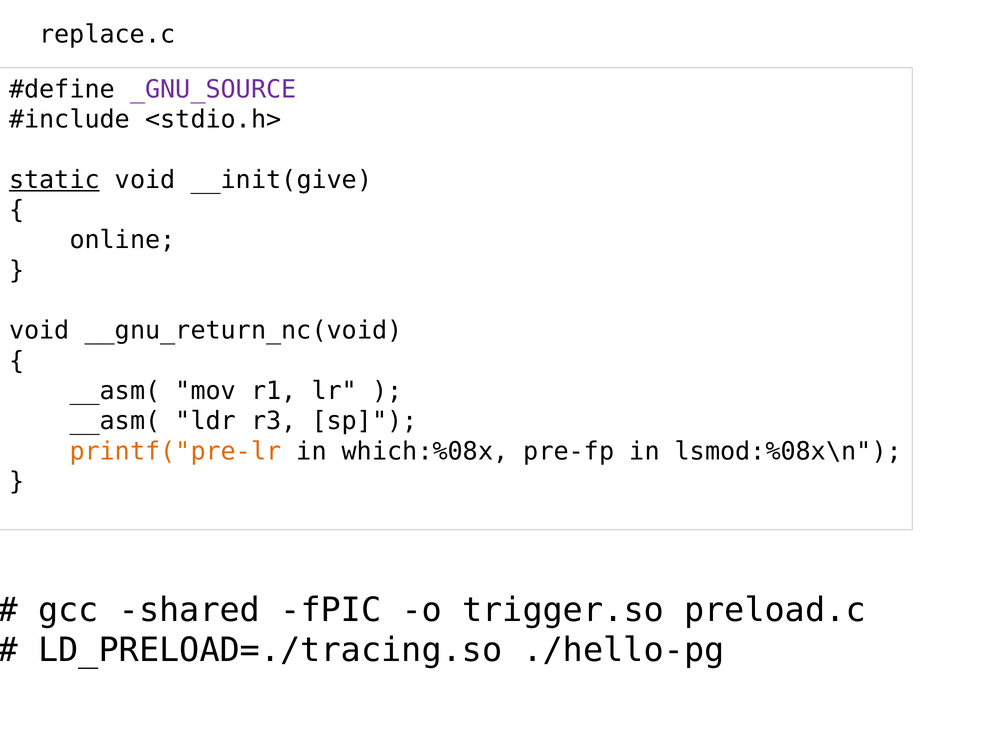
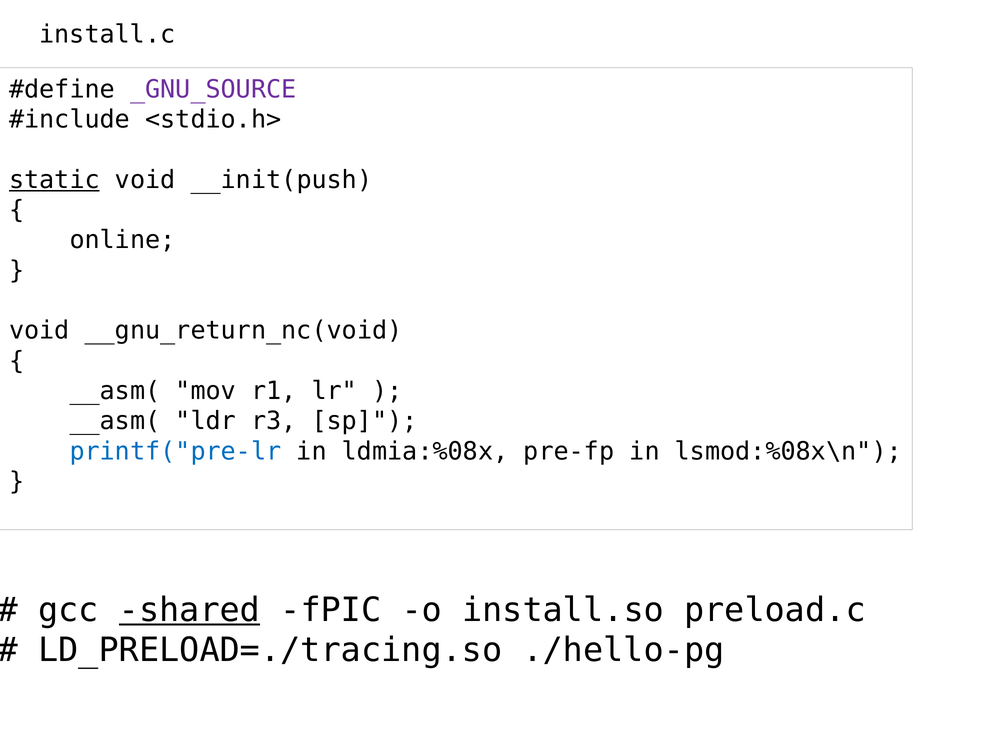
replace.c: replace.c -> install.c (107, 35)
__init(give: __init(give -> __init(push (281, 180)
printf("pre-lr colour: orange -> blue (175, 452)
which:%08x: which:%08x -> ldmia:%08x (425, 452)
shared underline: none -> present (189, 610)
trigger.so: trigger.so -> install.so (563, 610)
